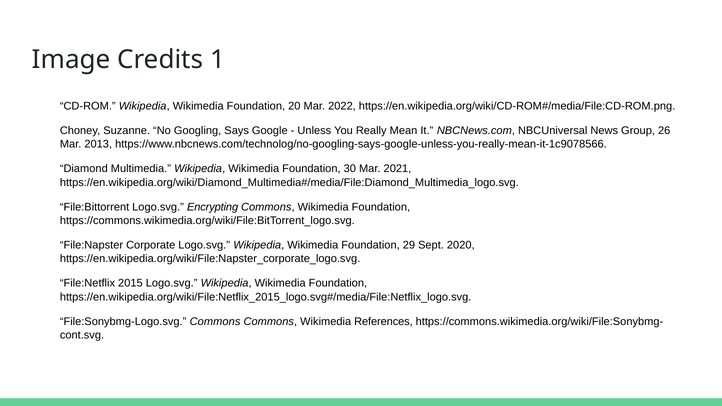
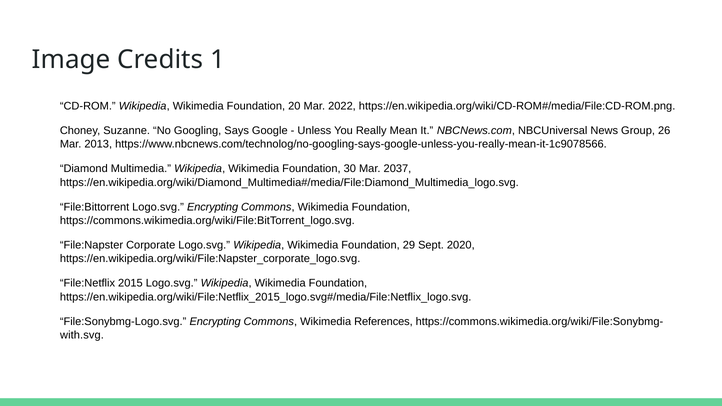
2021: 2021 -> 2037 (397, 169)
File:Sonybmg-Logo.svg Commons: Commons -> Encrypting (215, 322)
cont.svg: cont.svg -> with.svg (82, 335)
